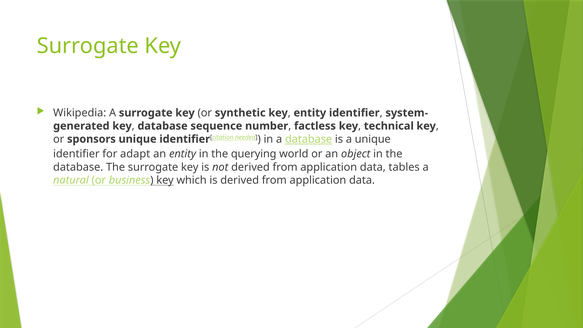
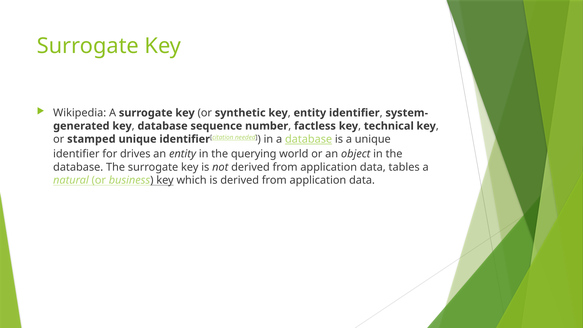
sponsors: sponsors -> stamped (91, 139)
adapt: adapt -> drives (135, 154)
